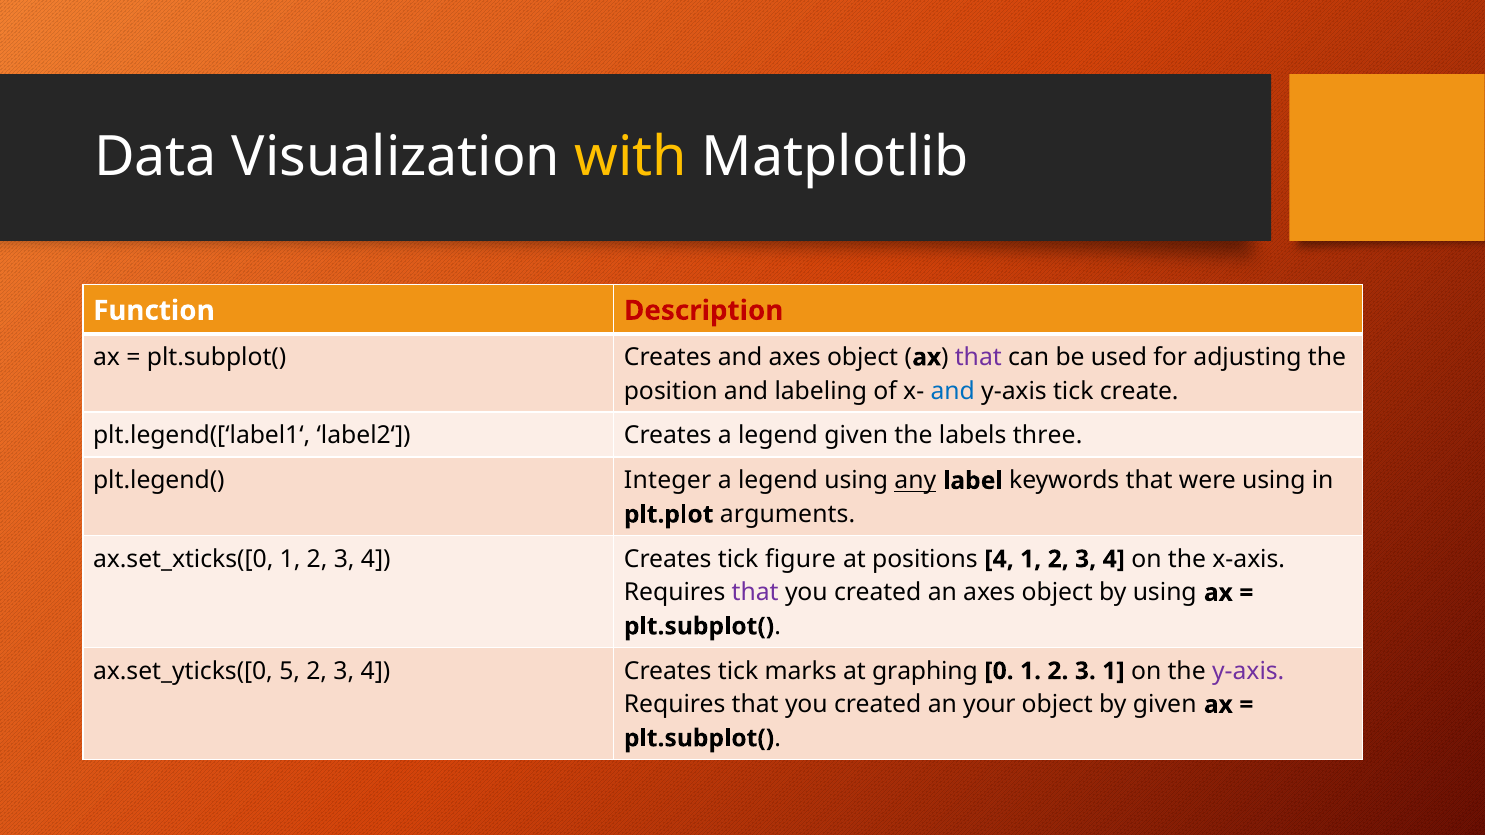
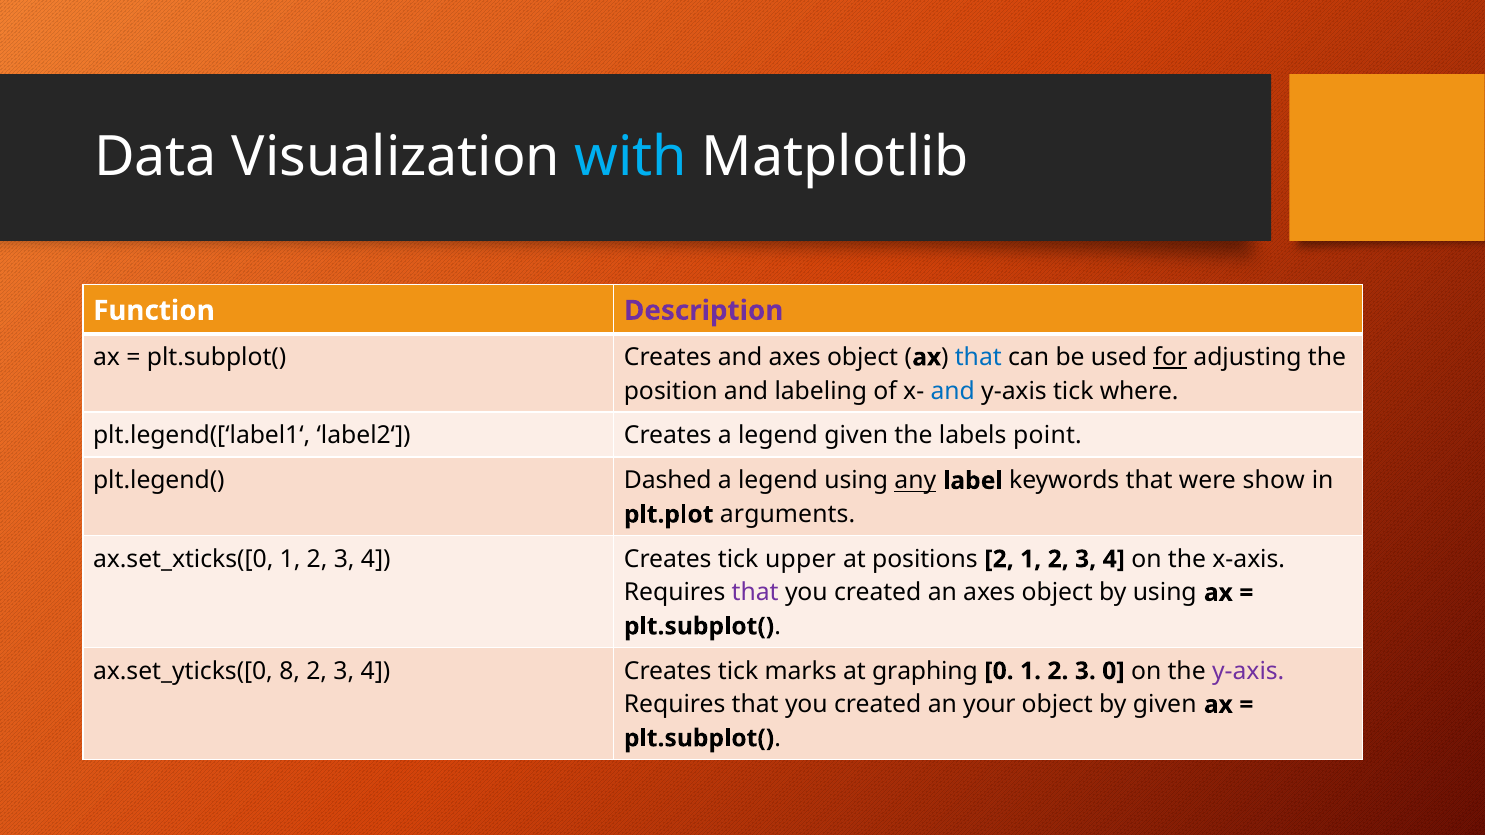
with colour: yellow -> light blue (631, 157)
Description colour: red -> purple (704, 311)
that colour: purple -> blue (978, 357)
for underline: none -> present (1170, 357)
create: create -> where (1139, 391)
three: three -> point (1048, 436)
Integer: Integer -> Dashed (668, 481)
were using: using -> show (1274, 481)
figure: figure -> upper (801, 559)
positions 4: 4 -> 2 (999, 559)
5: 5 -> 8 (290, 671)
3 1: 1 -> 0 (1113, 671)
